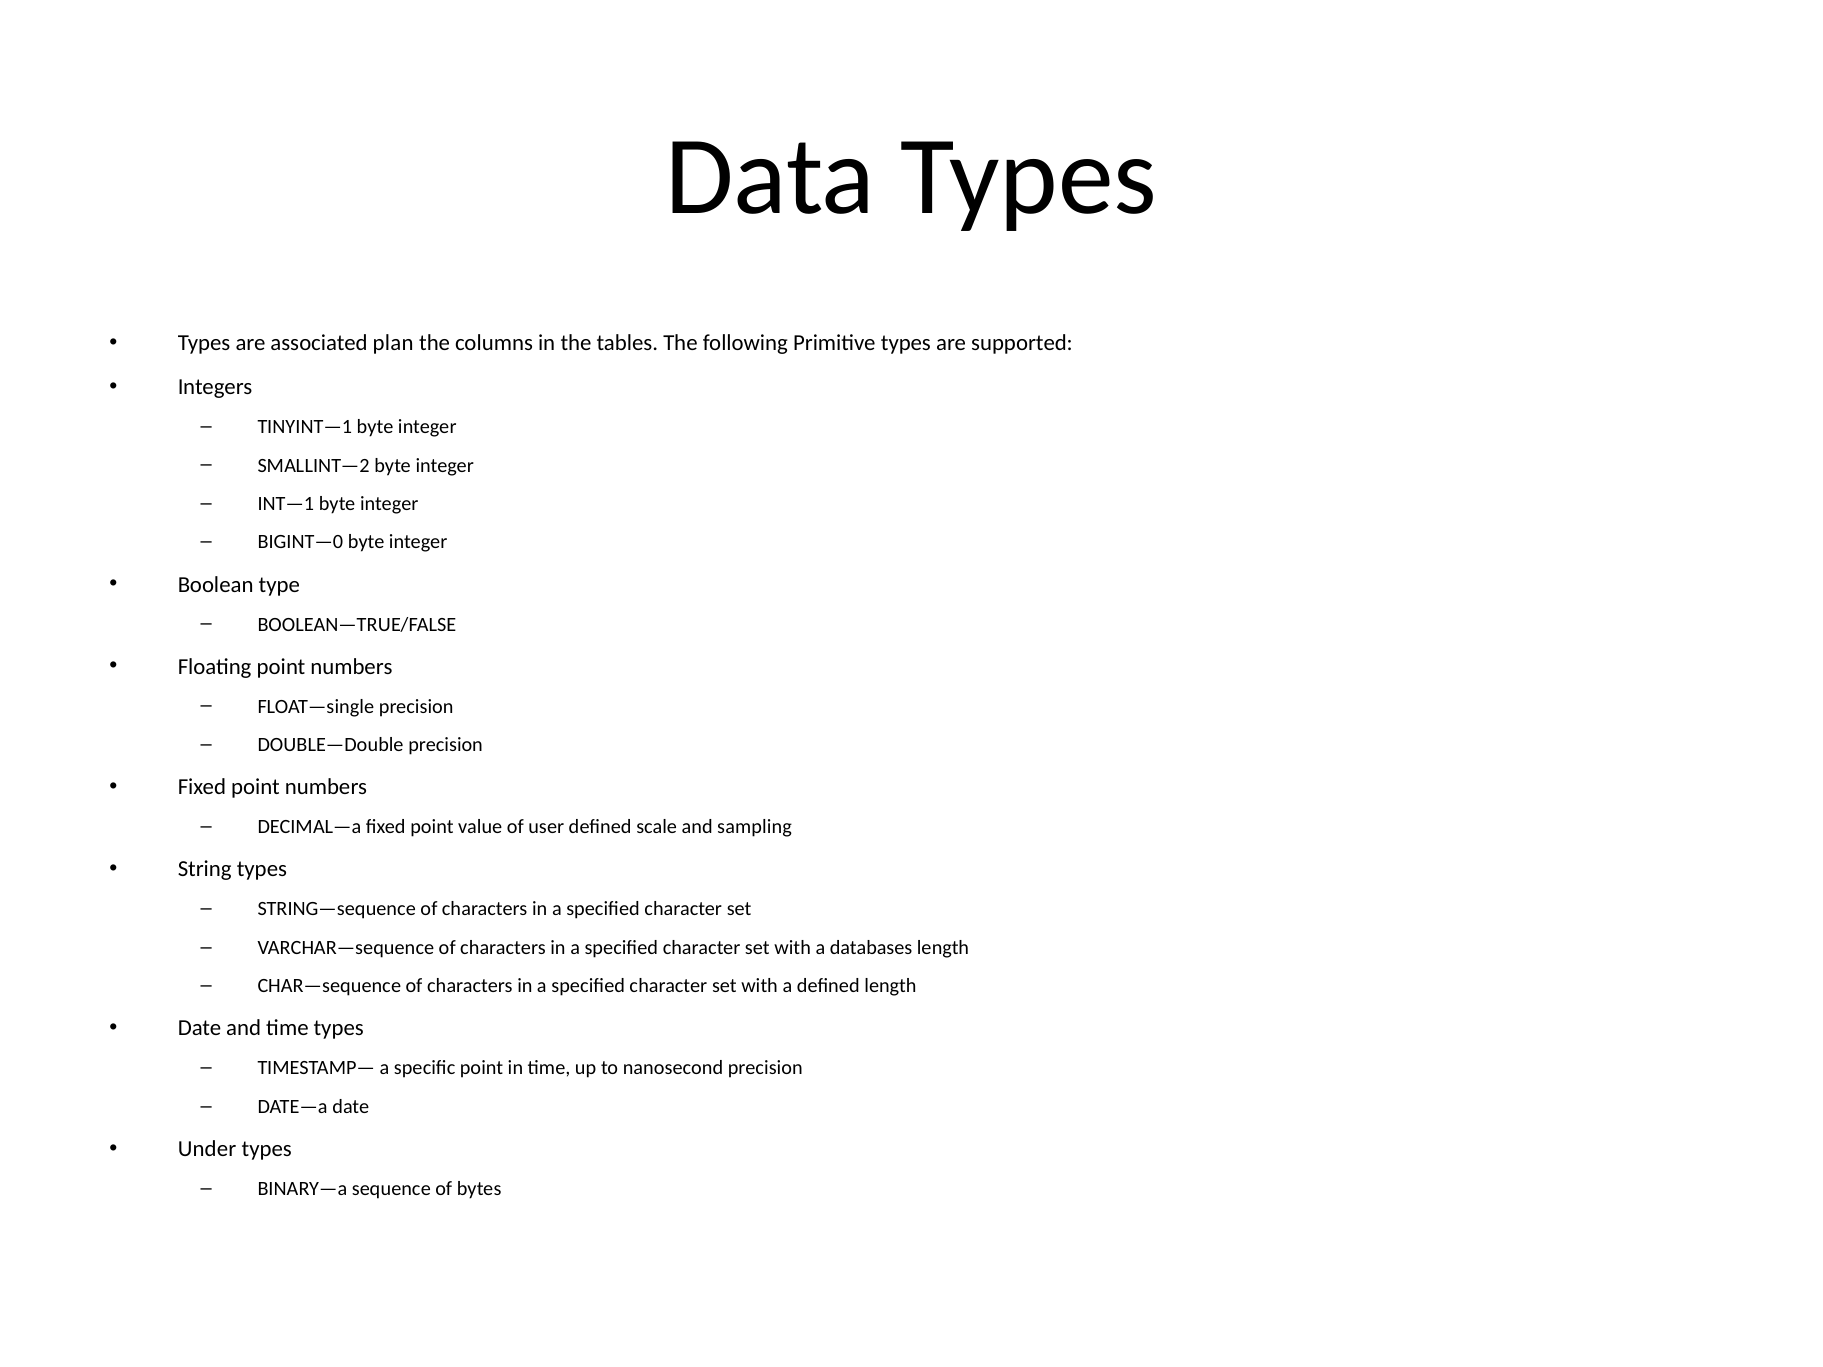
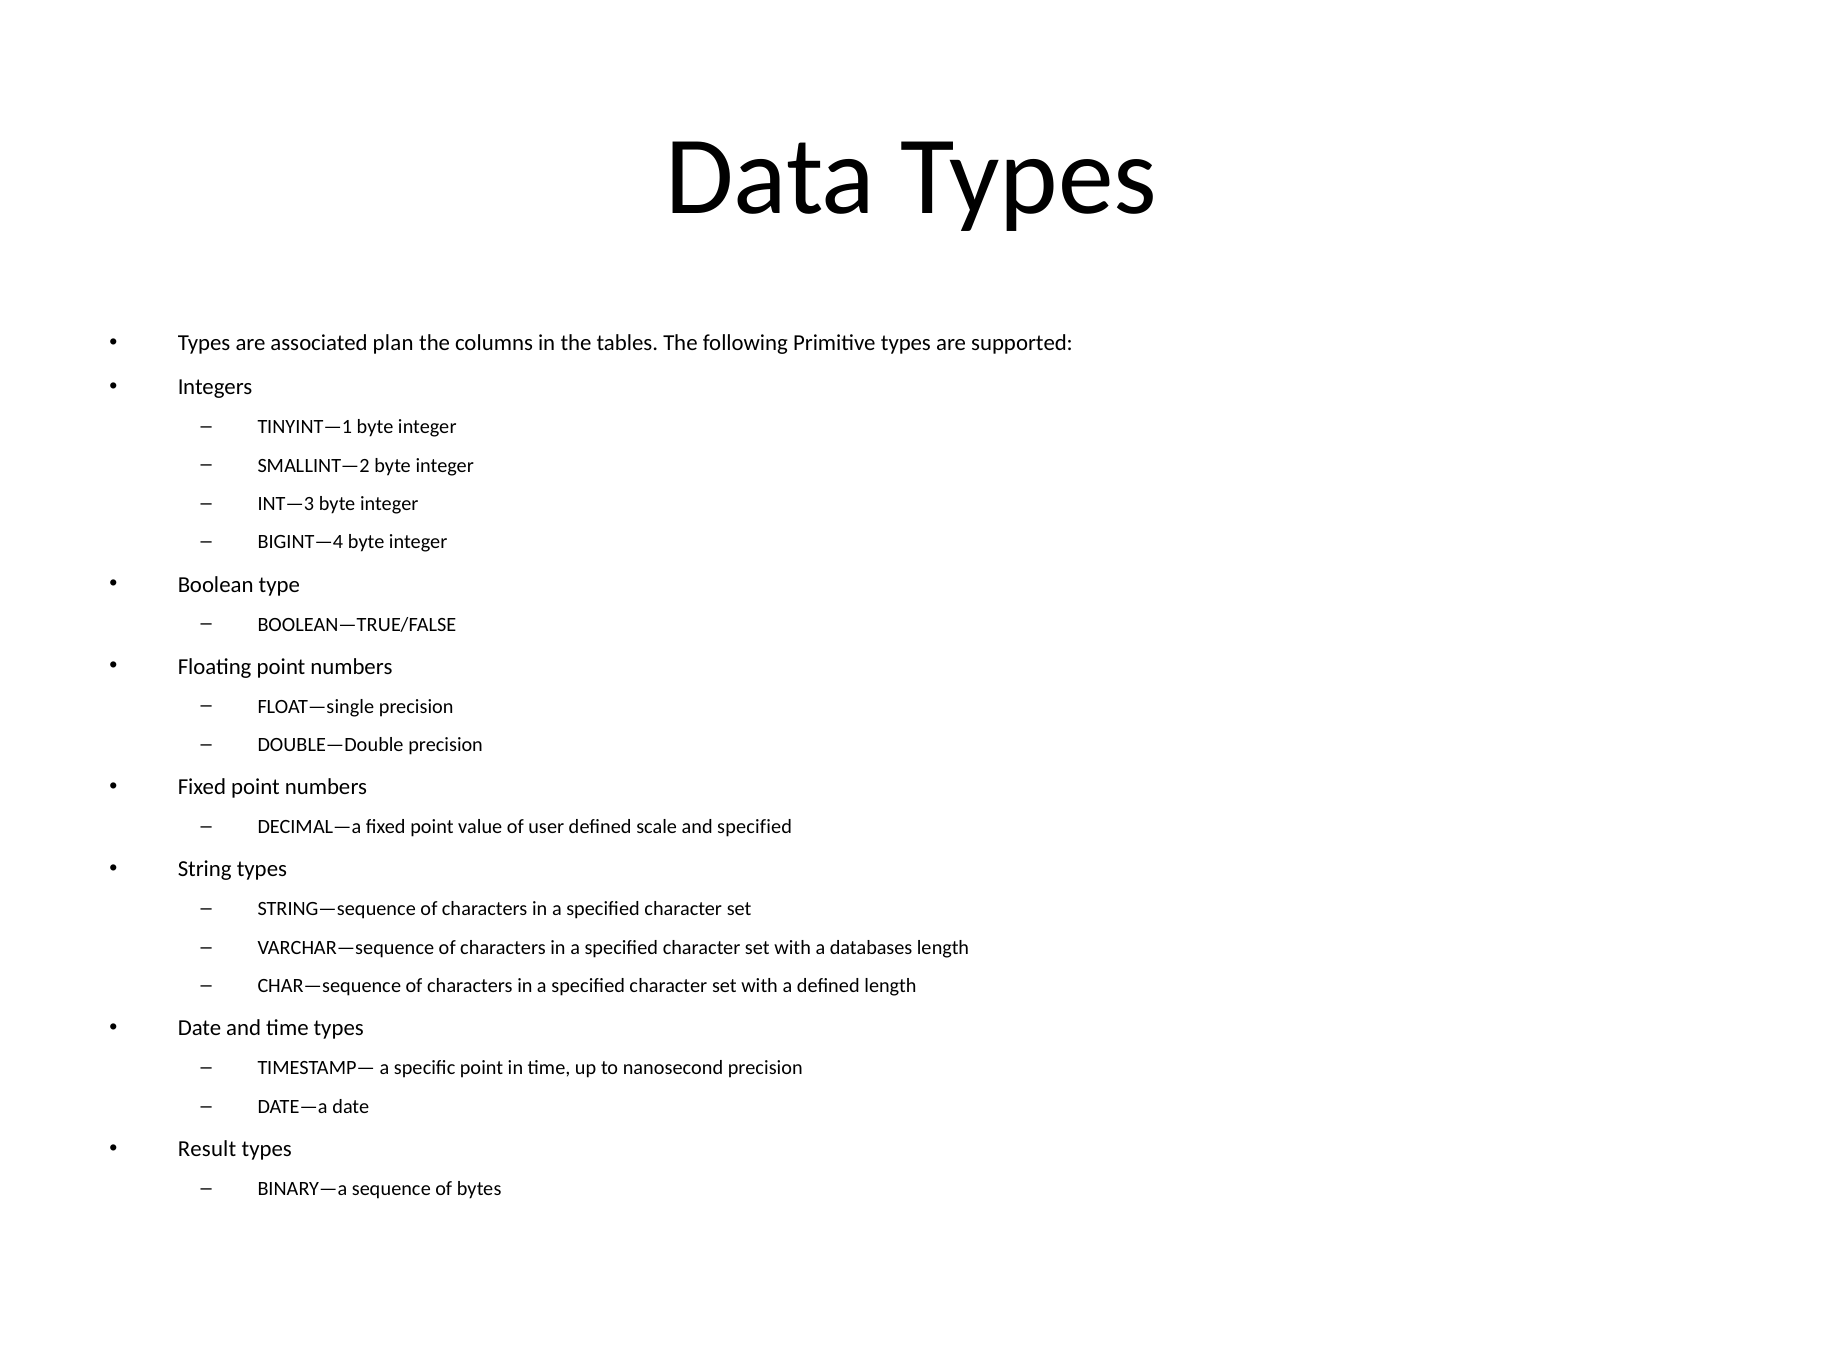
INT—1: INT—1 -> INT—3 (286, 504)
BIGINT—0: BIGINT—0 -> BIGINT—4 (300, 542)
and sampling: sampling -> specified (755, 827)
Under: Under -> Result (207, 1149)
